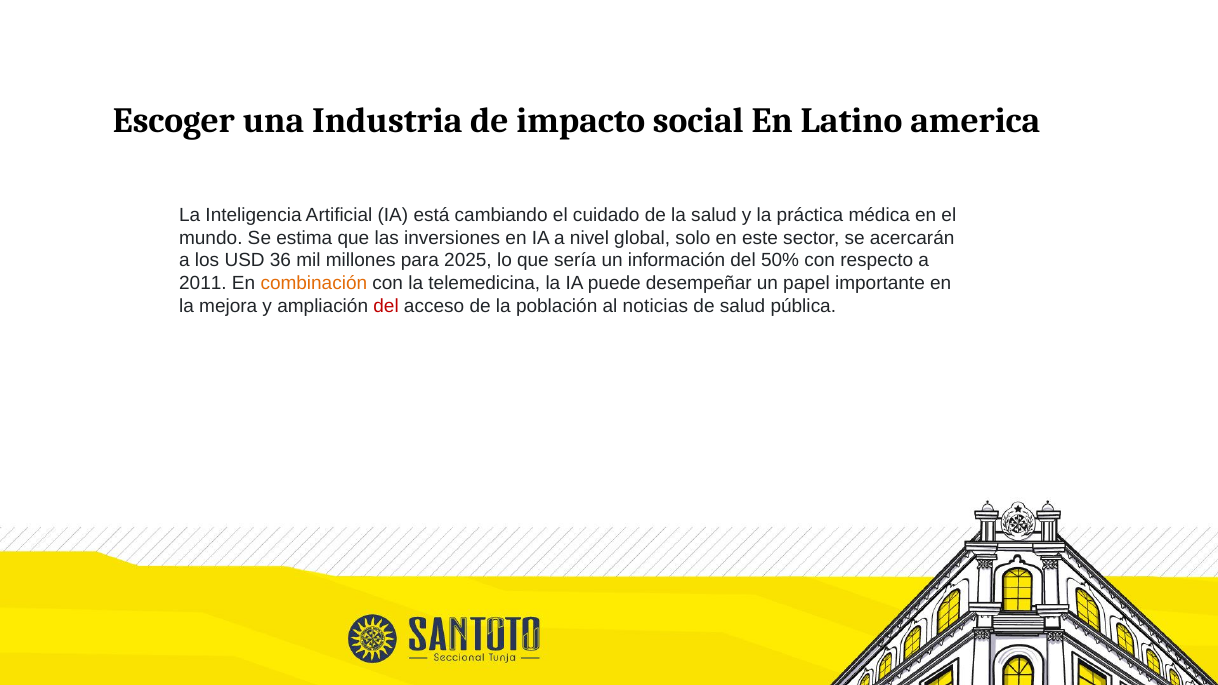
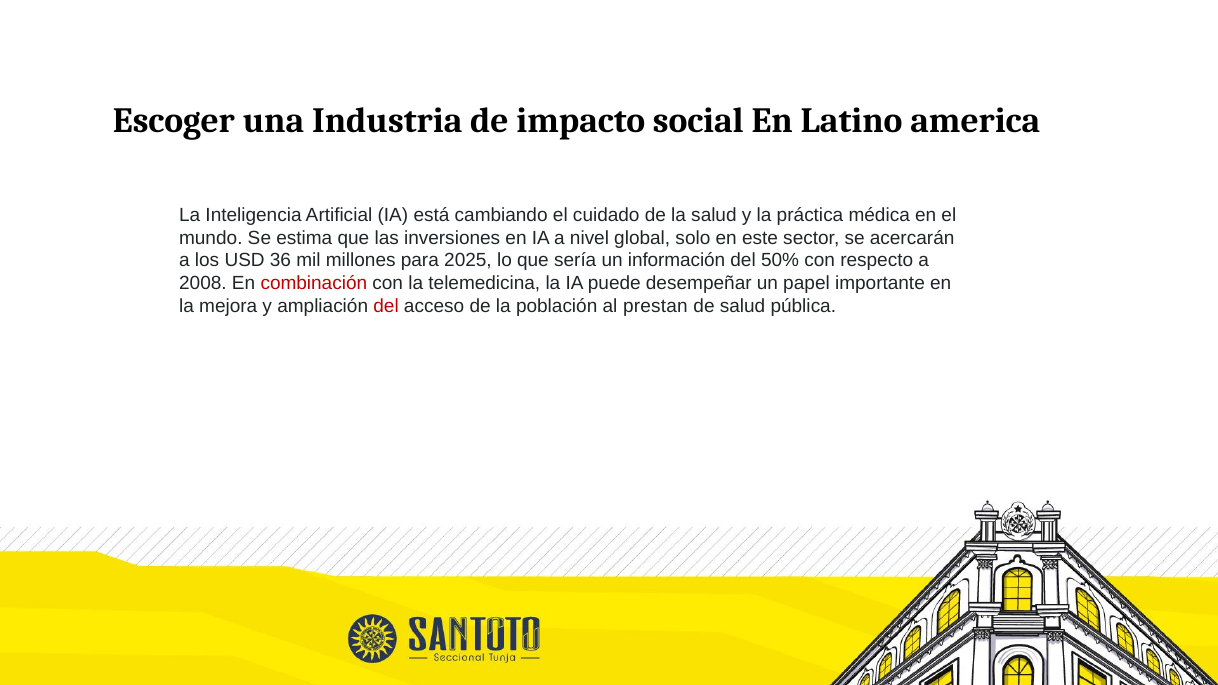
2011: 2011 -> 2008 (203, 284)
combinación colour: orange -> red (314, 284)
noticias: noticias -> prestan (655, 306)
